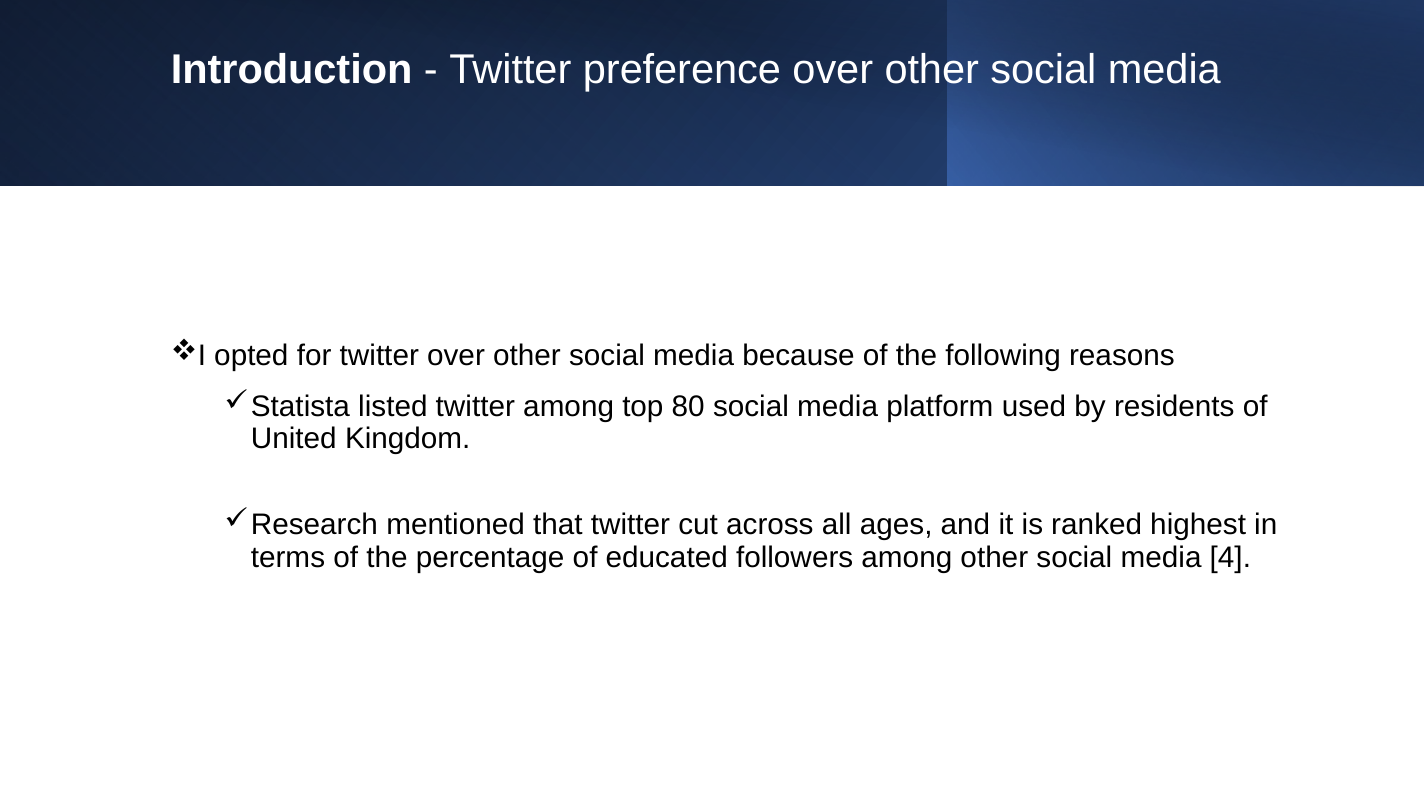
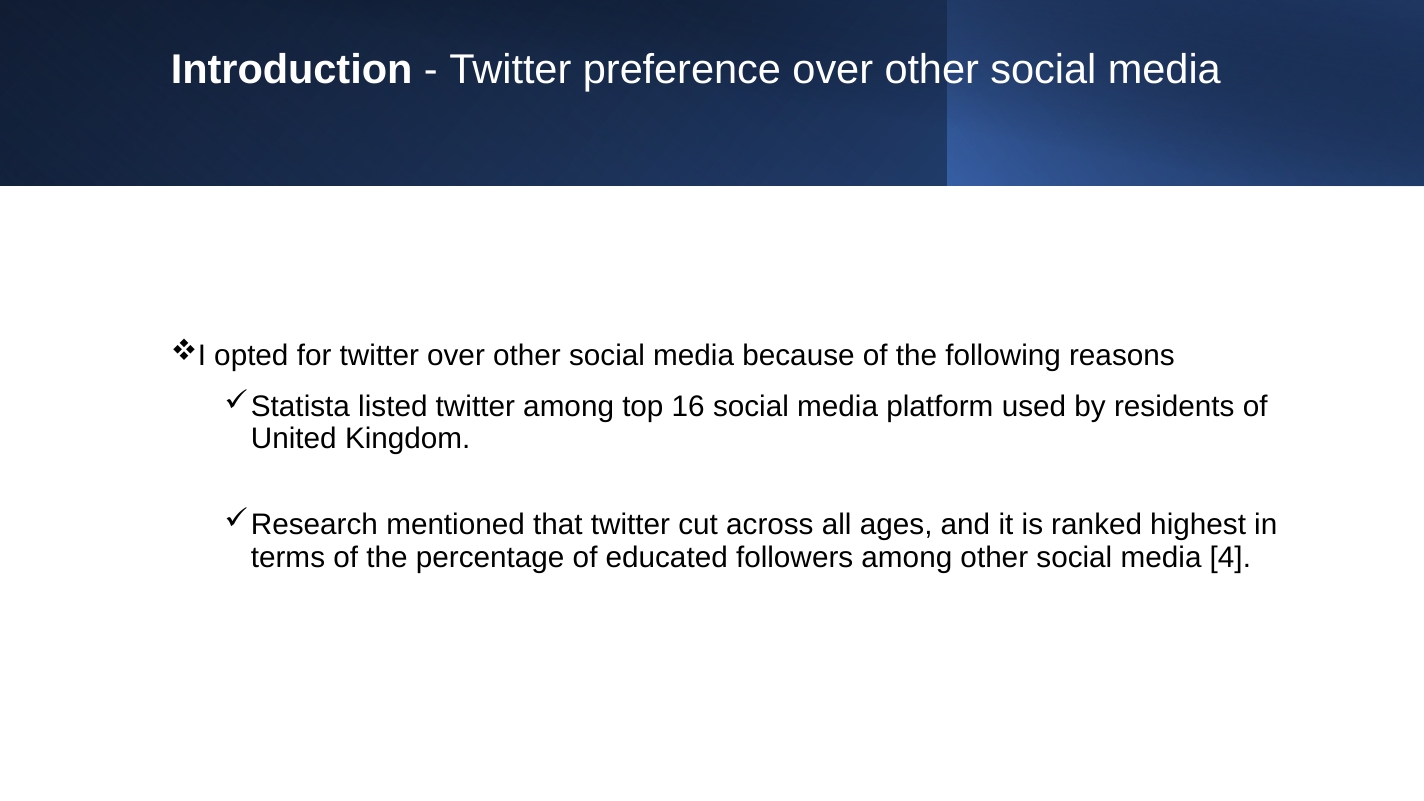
80: 80 -> 16 (688, 407)
